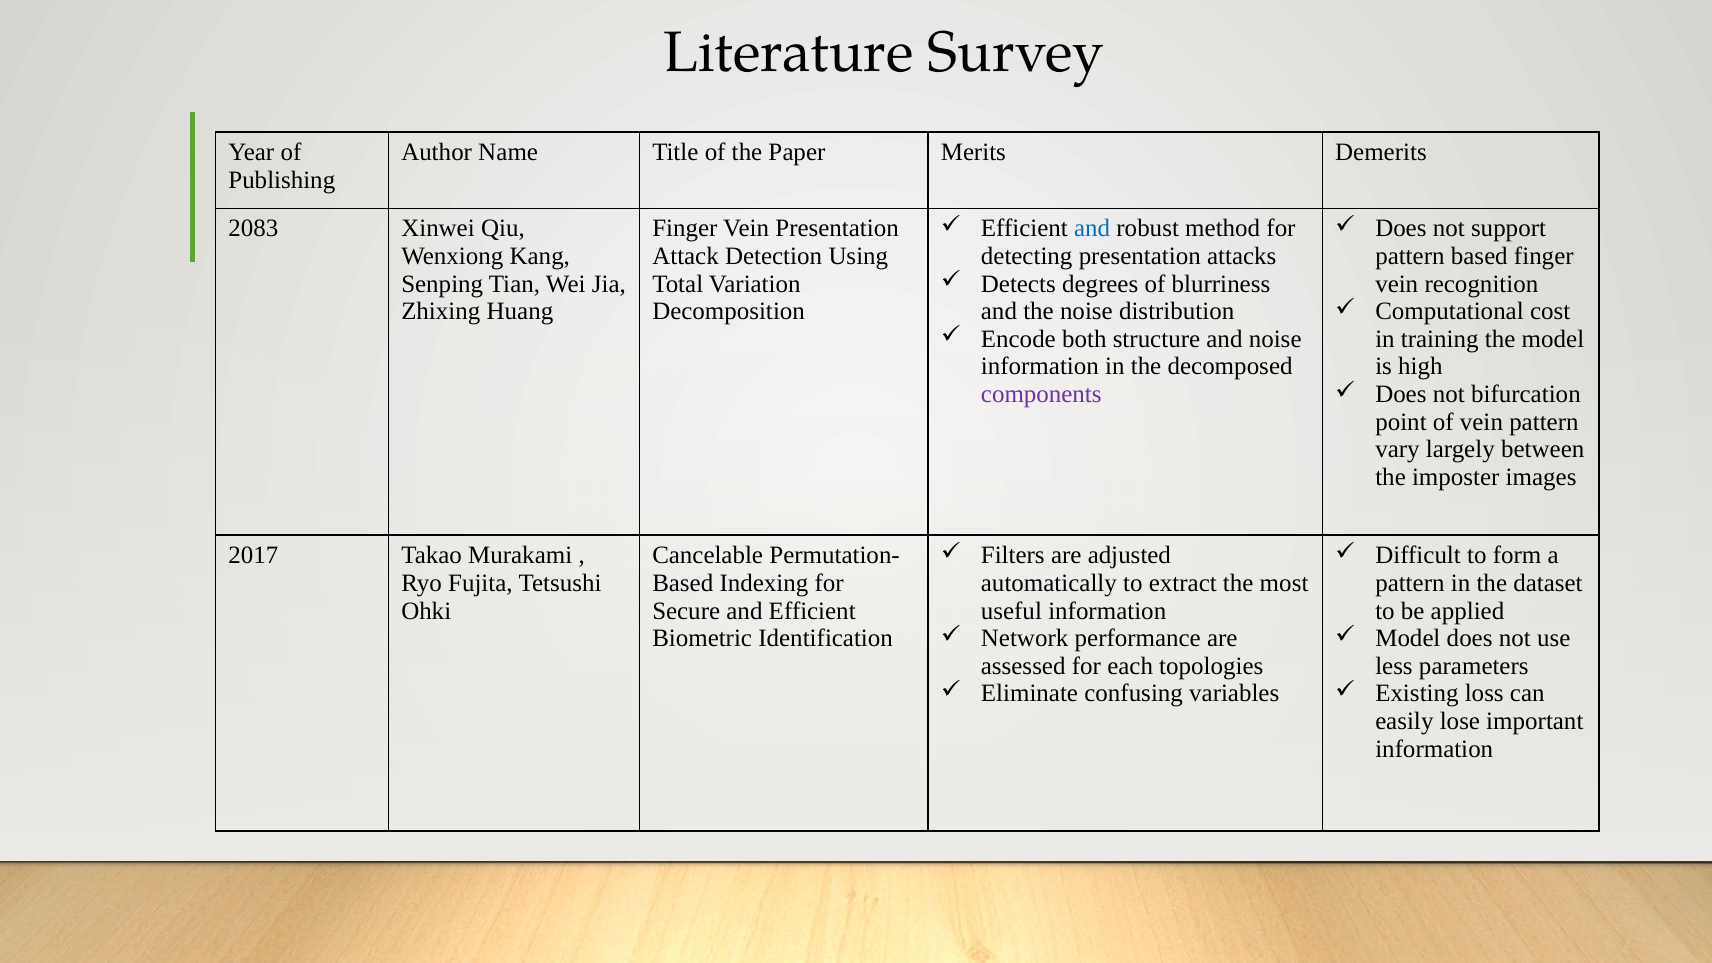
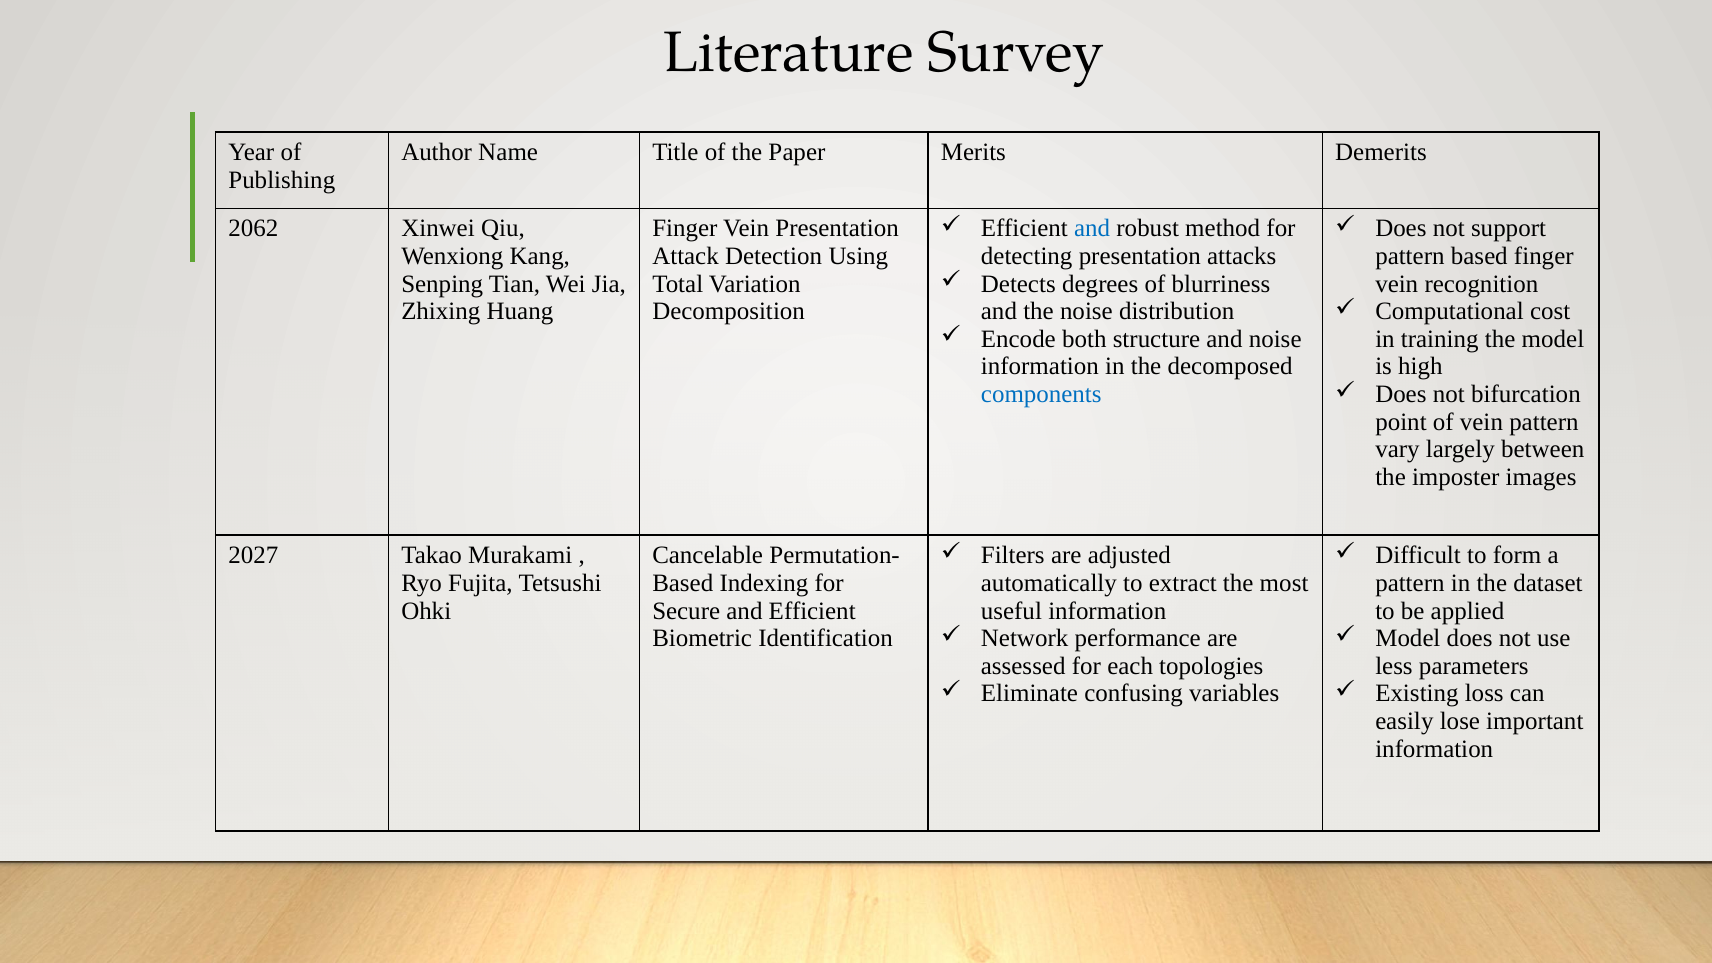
2083: 2083 -> 2062 (253, 229)
components colour: purple -> blue (1041, 394)
2017: 2017 -> 2027 (253, 556)
